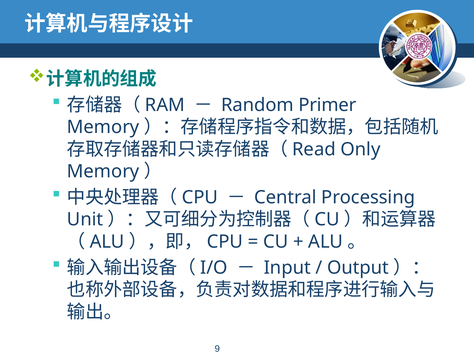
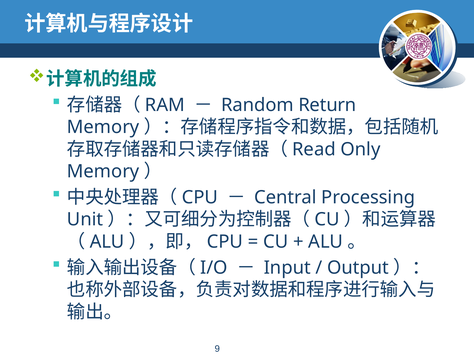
Primer: Primer -> Return (327, 105)
